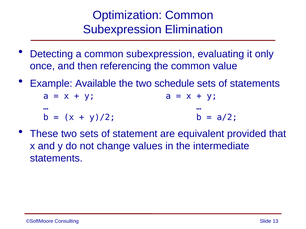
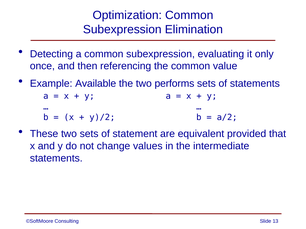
schedule: schedule -> performs (174, 84)
